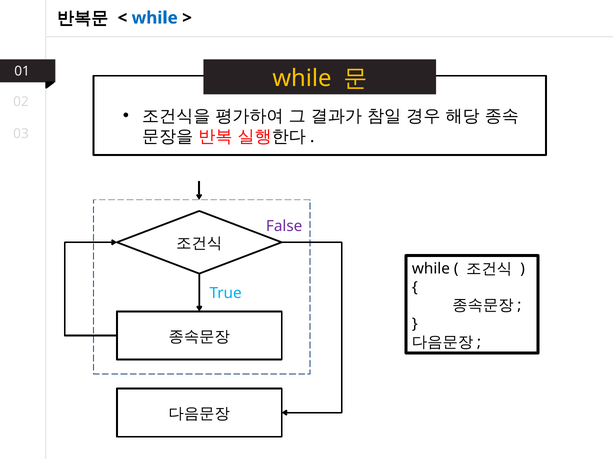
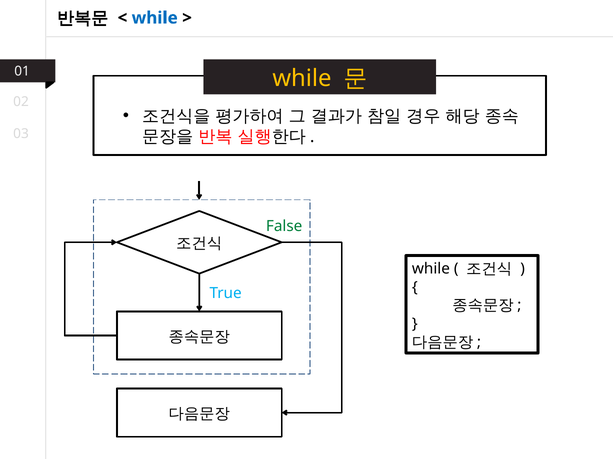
False colour: purple -> green (284, 226)
